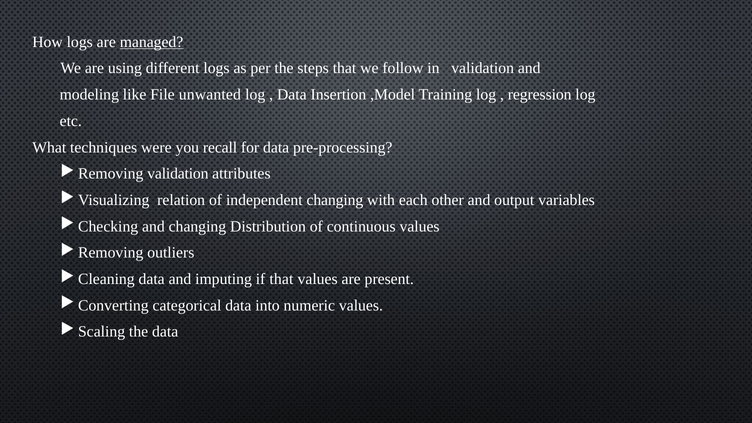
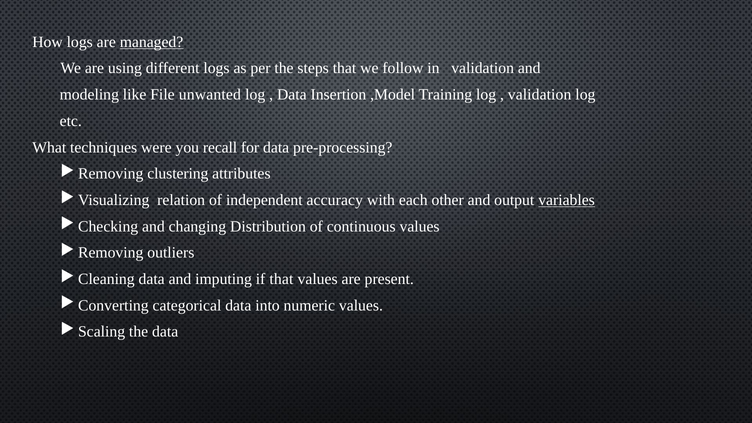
regression: regression -> validation (540, 95)
validation: validation -> clustering (178, 174)
independent changing: changing -> accuracy (335, 200)
variables underline: none -> present (567, 200)
